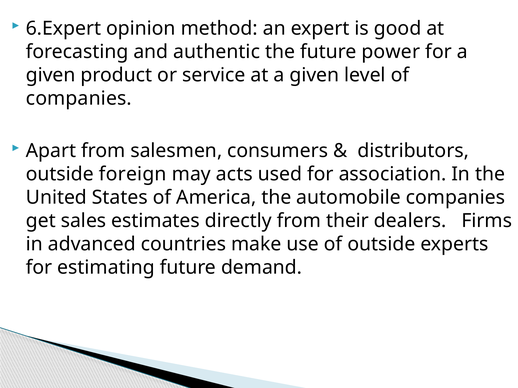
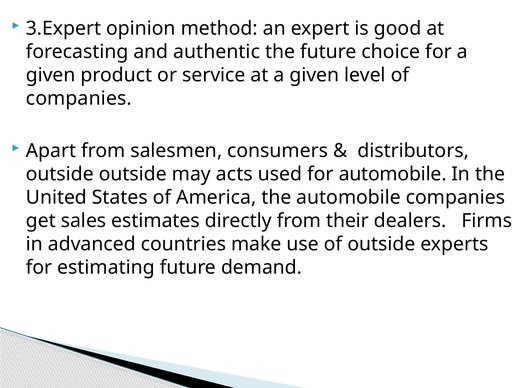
6.Expert: 6.Expert -> 3.Expert (64, 29)
power: power -> choice (391, 52)
outside foreign: foreign -> outside (133, 174)
for association: association -> automobile (393, 174)
